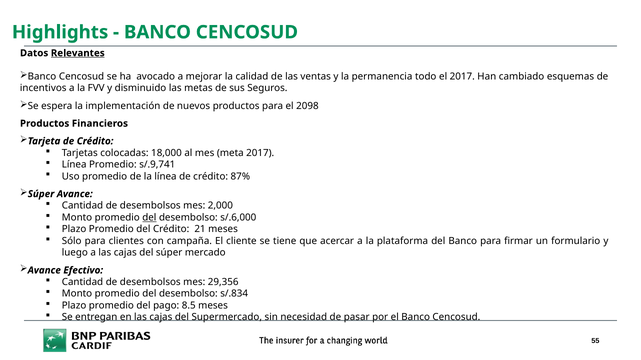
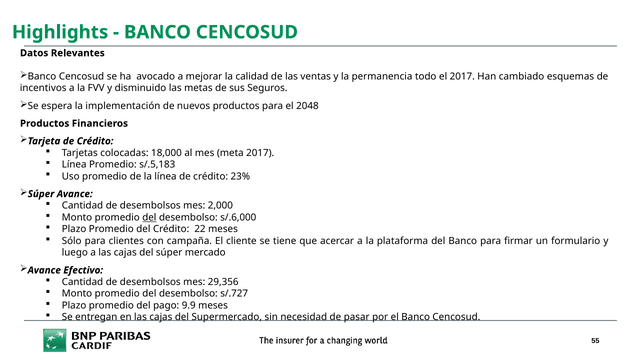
Relevantes underline: present -> none (78, 53)
2098: 2098 -> 2048 (307, 106)
s/.9,741: s/.9,741 -> s/.5,183 (157, 165)
87%: 87% -> 23% (240, 177)
21: 21 -> 22 (200, 230)
s/.834: s/.834 -> s/.727 (234, 294)
8.5: 8.5 -> 9.9 (189, 306)
